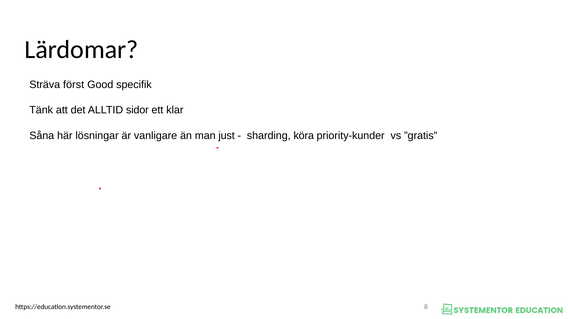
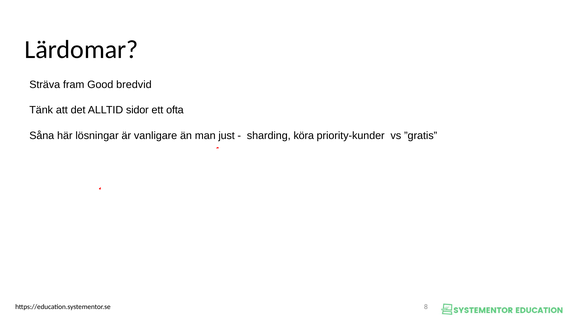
först: först -> fram (74, 85)
specifik: specifik -> bredvid (134, 85)
klar: klar -> ofta (175, 110)
